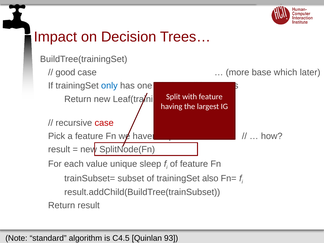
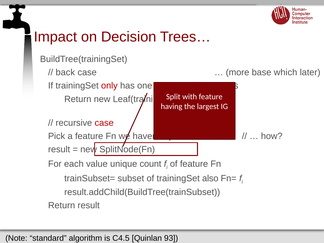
good: good -> back (65, 72)
only colour: blue -> red (109, 86)
sleep: sleep -> count (151, 164)
